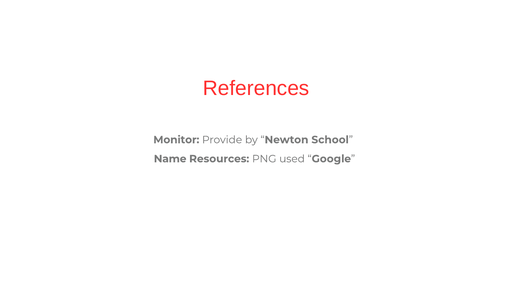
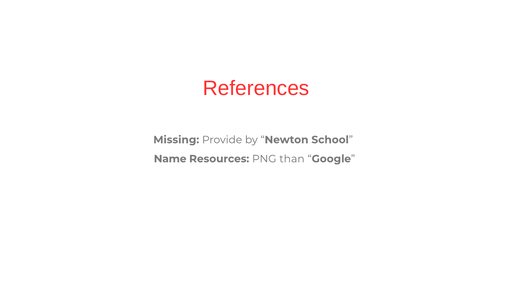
Monitor: Monitor -> Missing (176, 140)
used: used -> than (292, 159)
